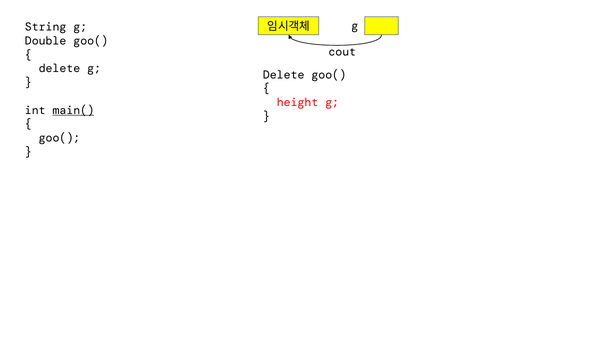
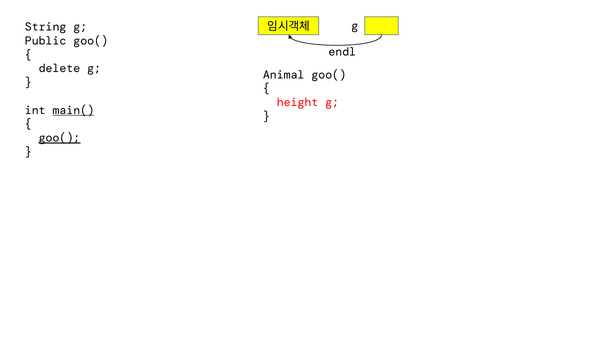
Double: Double -> Public (46, 41)
cout: cout -> endl (342, 52)
Delete: Delete -> Animal (284, 75)
goo( underline: none -> present (59, 138)
